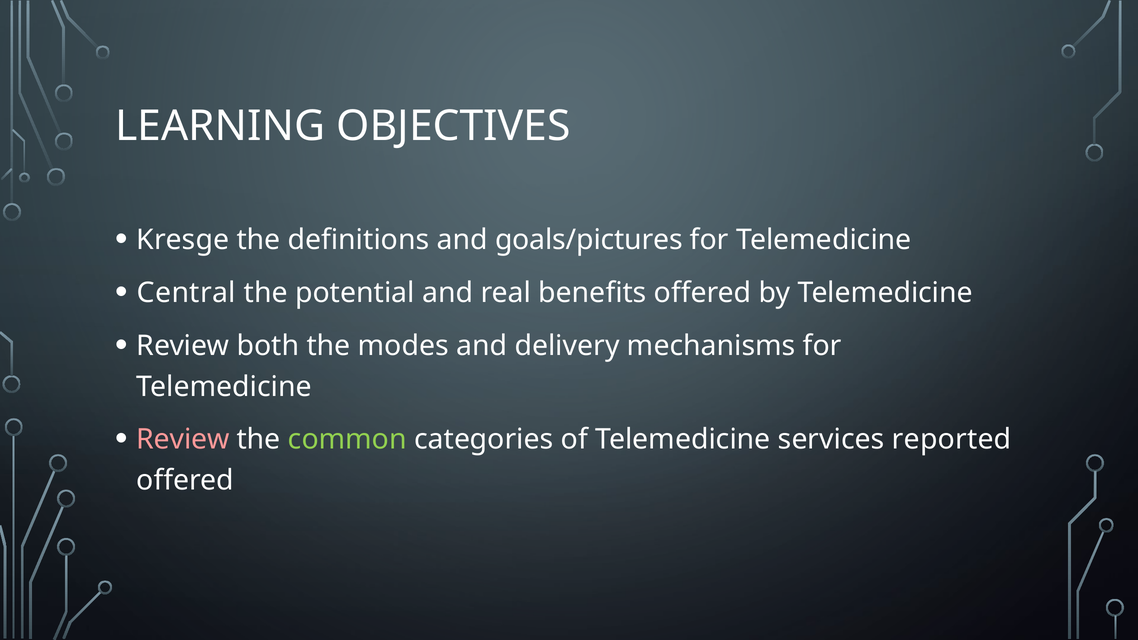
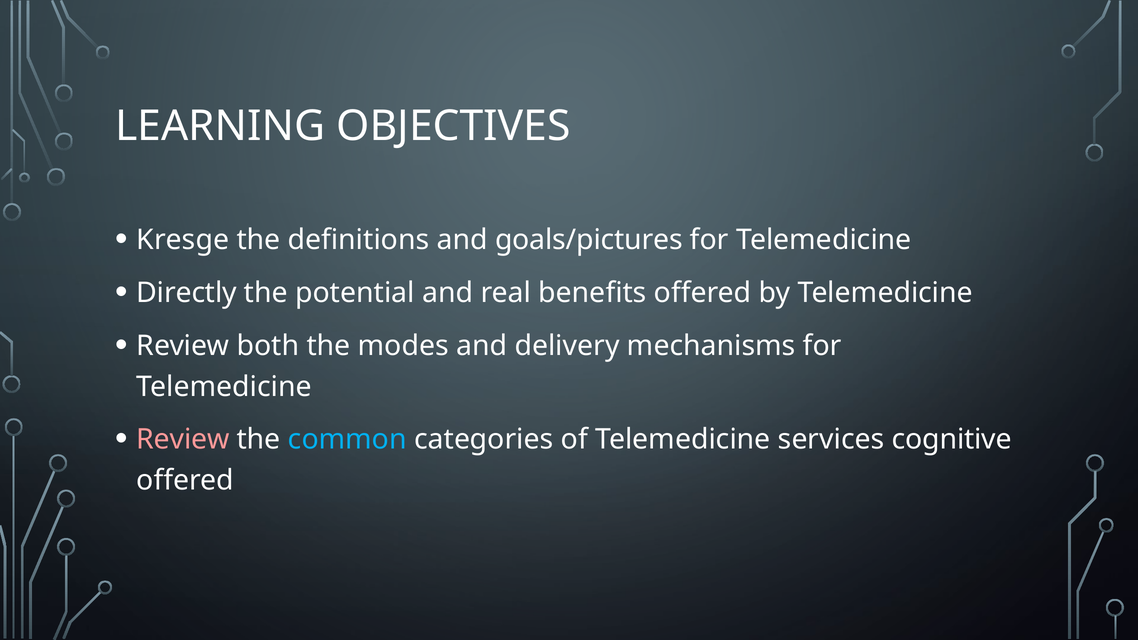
Central: Central -> Directly (187, 293)
common colour: light green -> light blue (347, 440)
reported: reported -> cognitive (952, 440)
